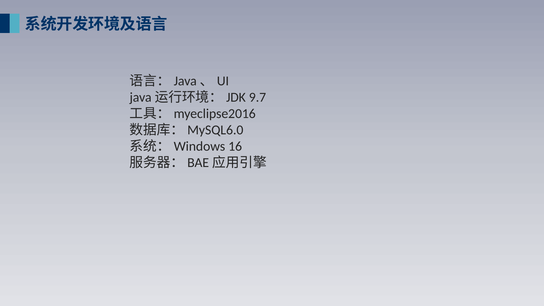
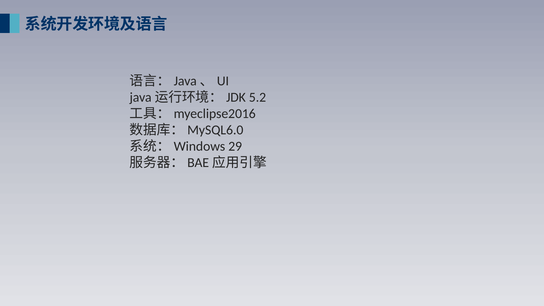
9.7: 9.7 -> 5.2 (257, 97)
16: 16 -> 29 (235, 146)
